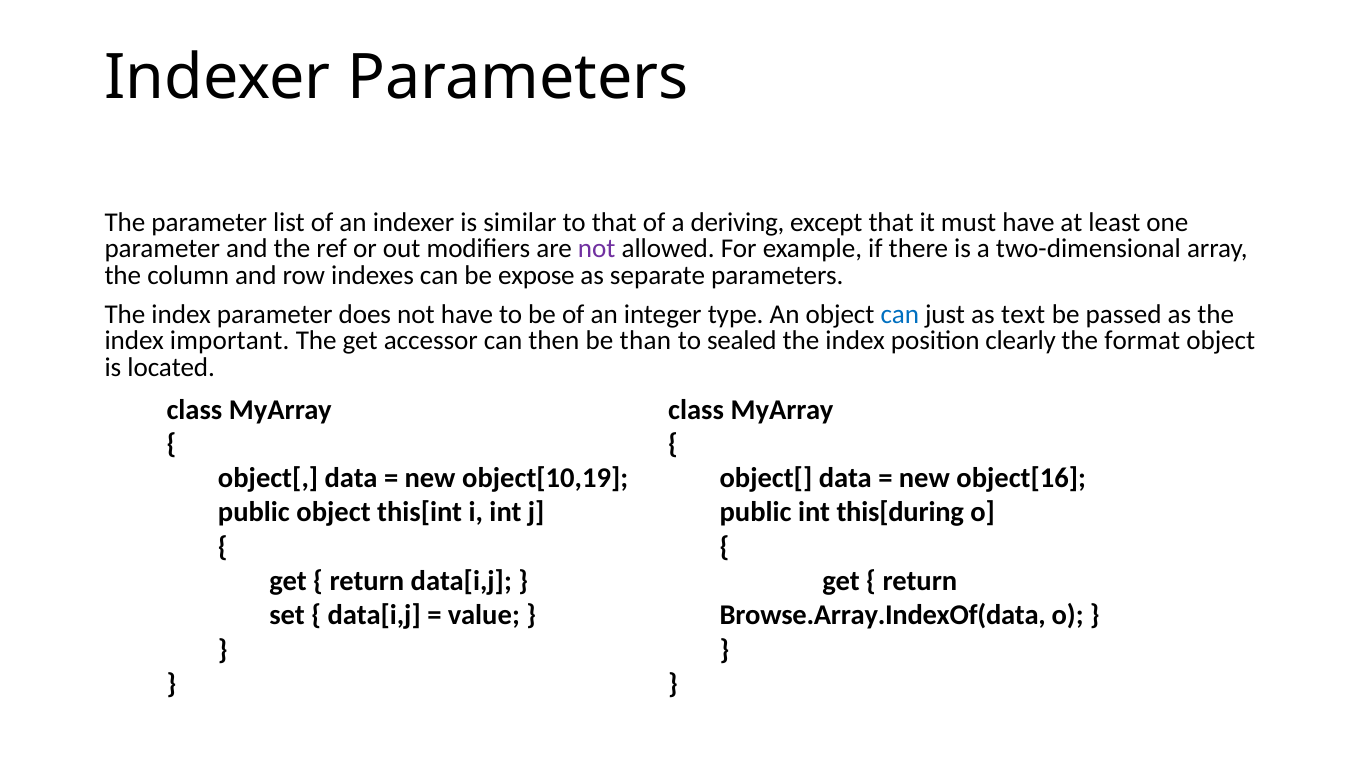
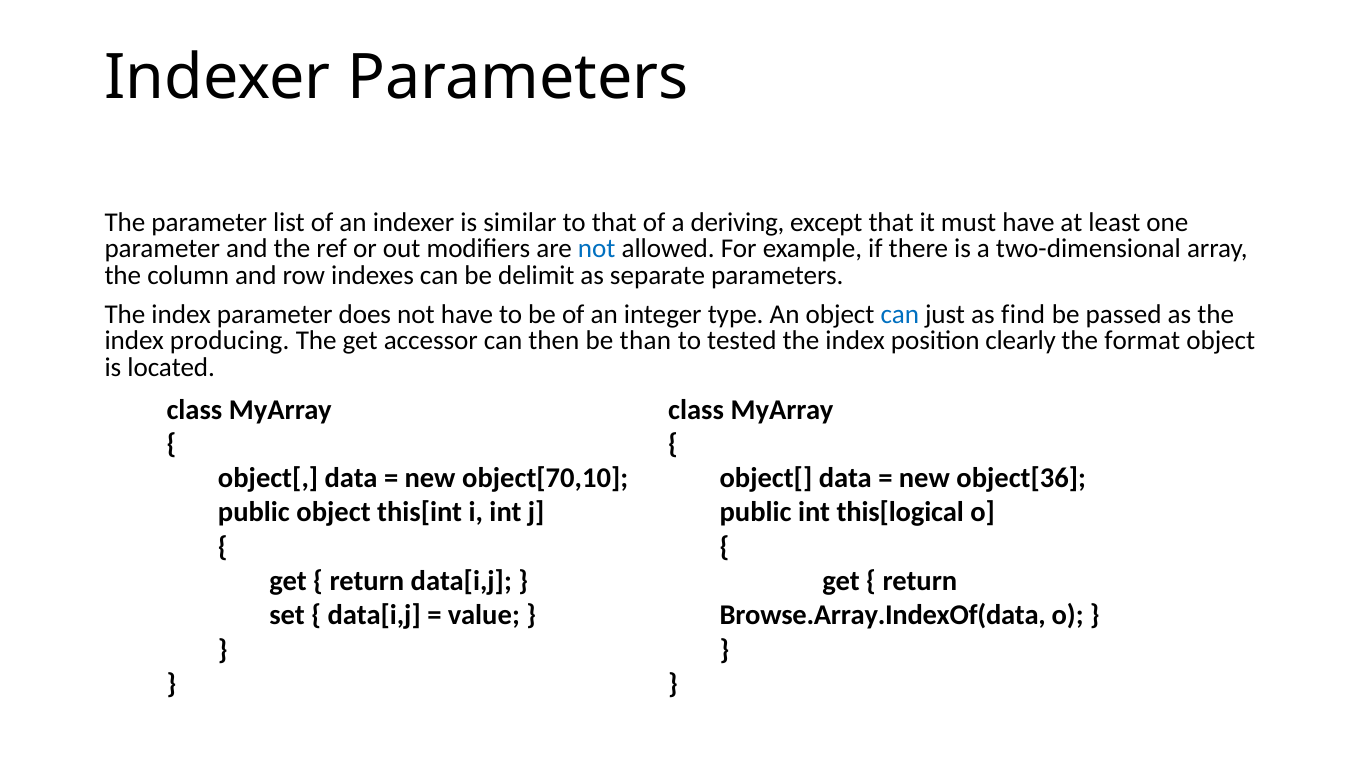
not colour: purple -> blue (597, 249)
expose: expose -> delimit (536, 275)
text: text -> find (1023, 314)
important: important -> producing (230, 341)
sealed: sealed -> tested (742, 341)
object[10,19: object[10,19 -> object[70,10 (545, 478)
object[16: object[16 -> object[36 (1021, 478)
this[during: this[during -> this[logical (900, 513)
